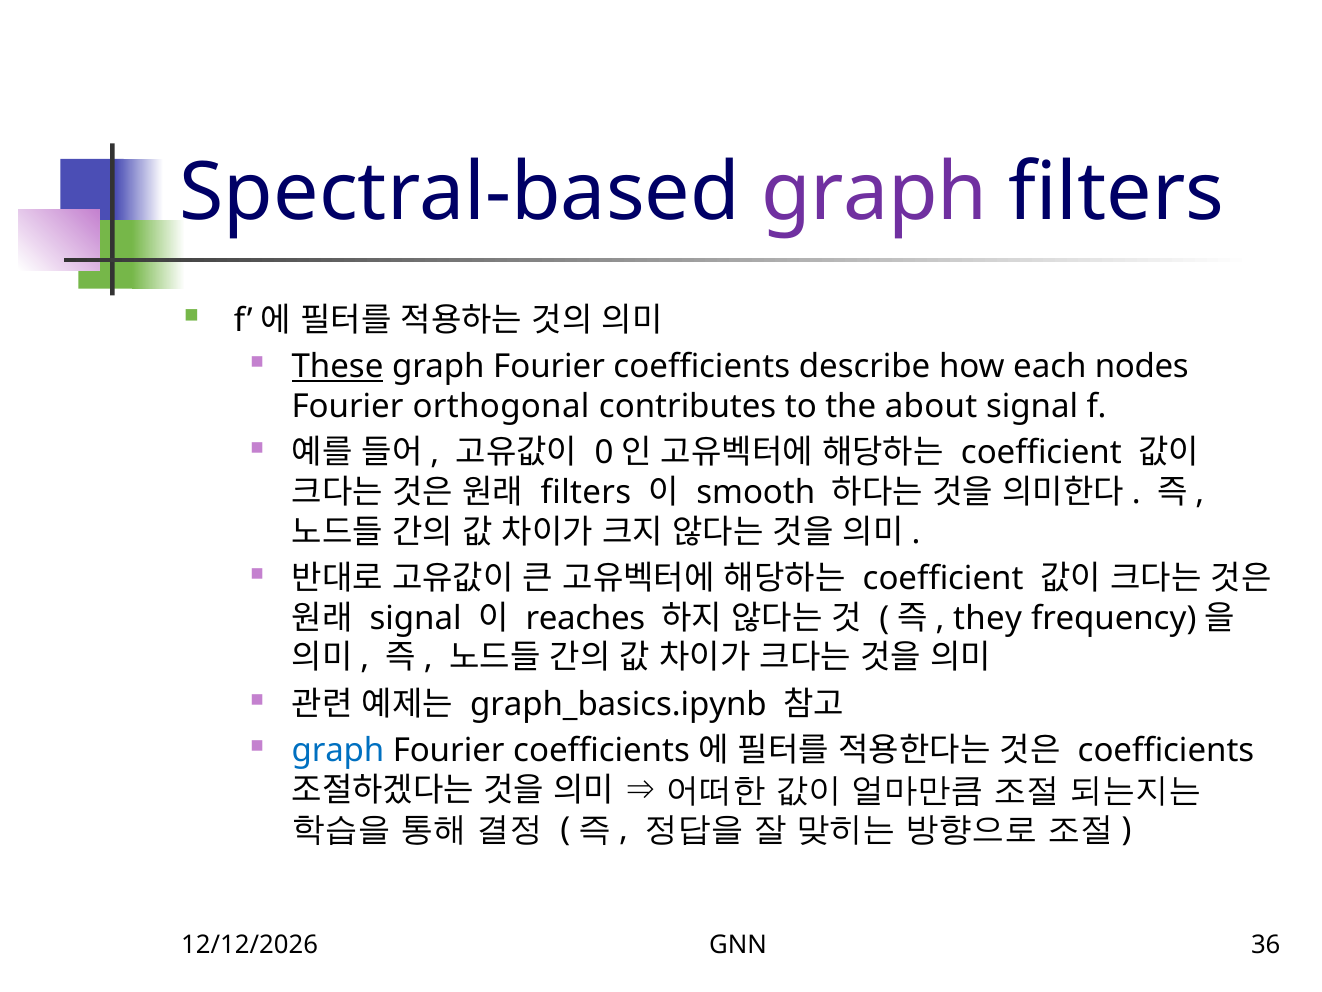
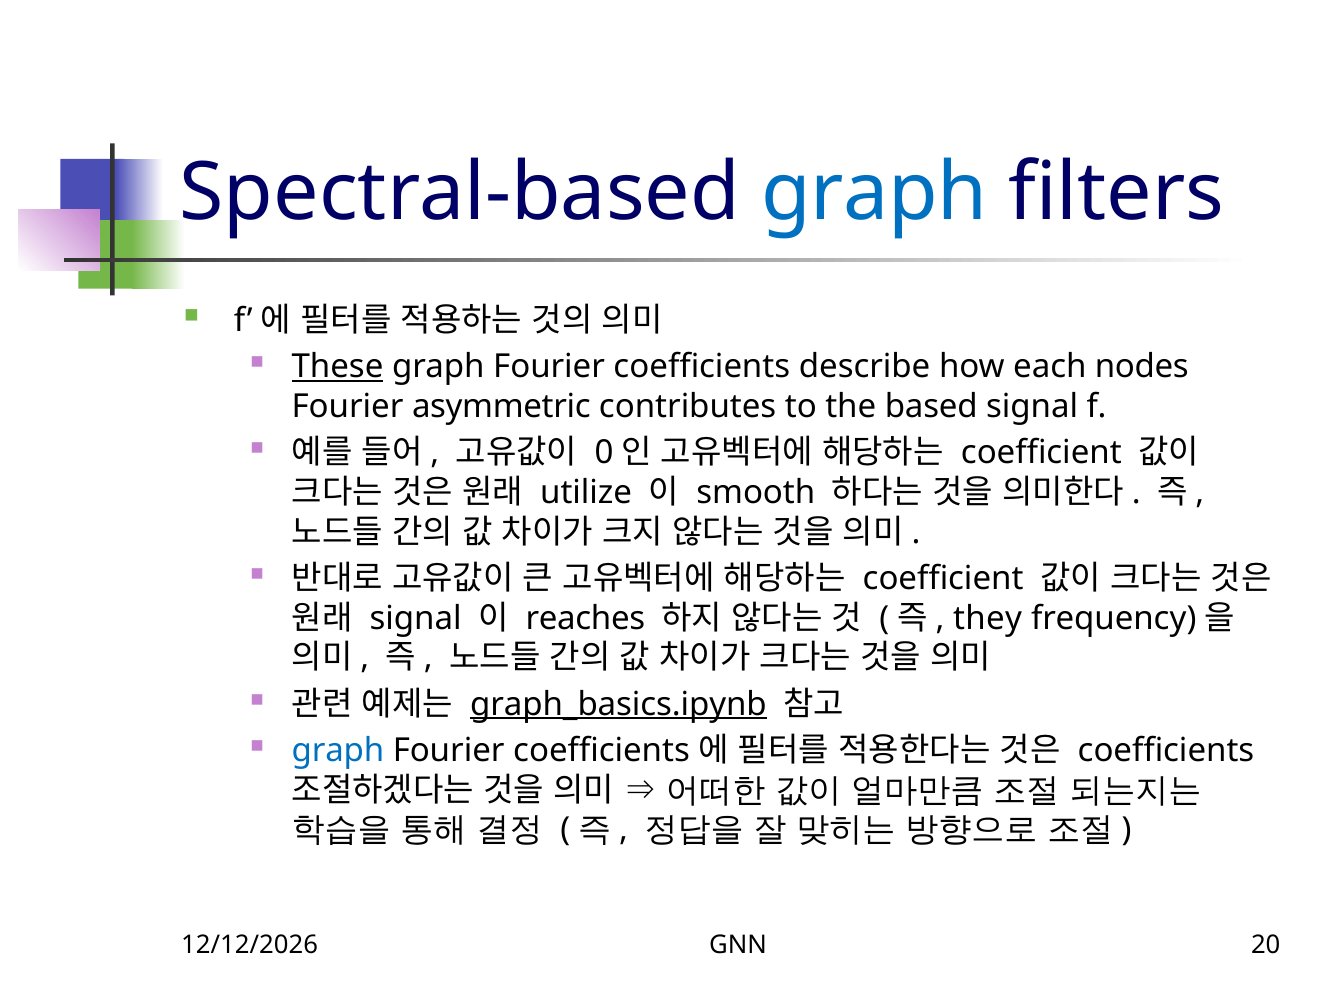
graph colour: purple -> blue (874, 193)
orthogonal: orthogonal -> asymmetric (501, 406)
about: about -> based (931, 406)
filters: filters -> utilize (586, 492)
graph_basics.ipynb underline: none -> present (618, 704)
36: 36 -> 20 (1266, 944)
